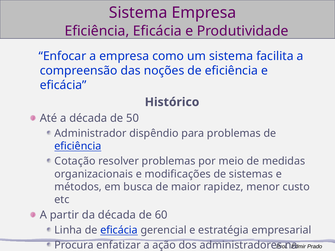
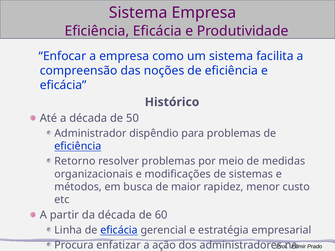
Cotação: Cotação -> Retorno (75, 161)
